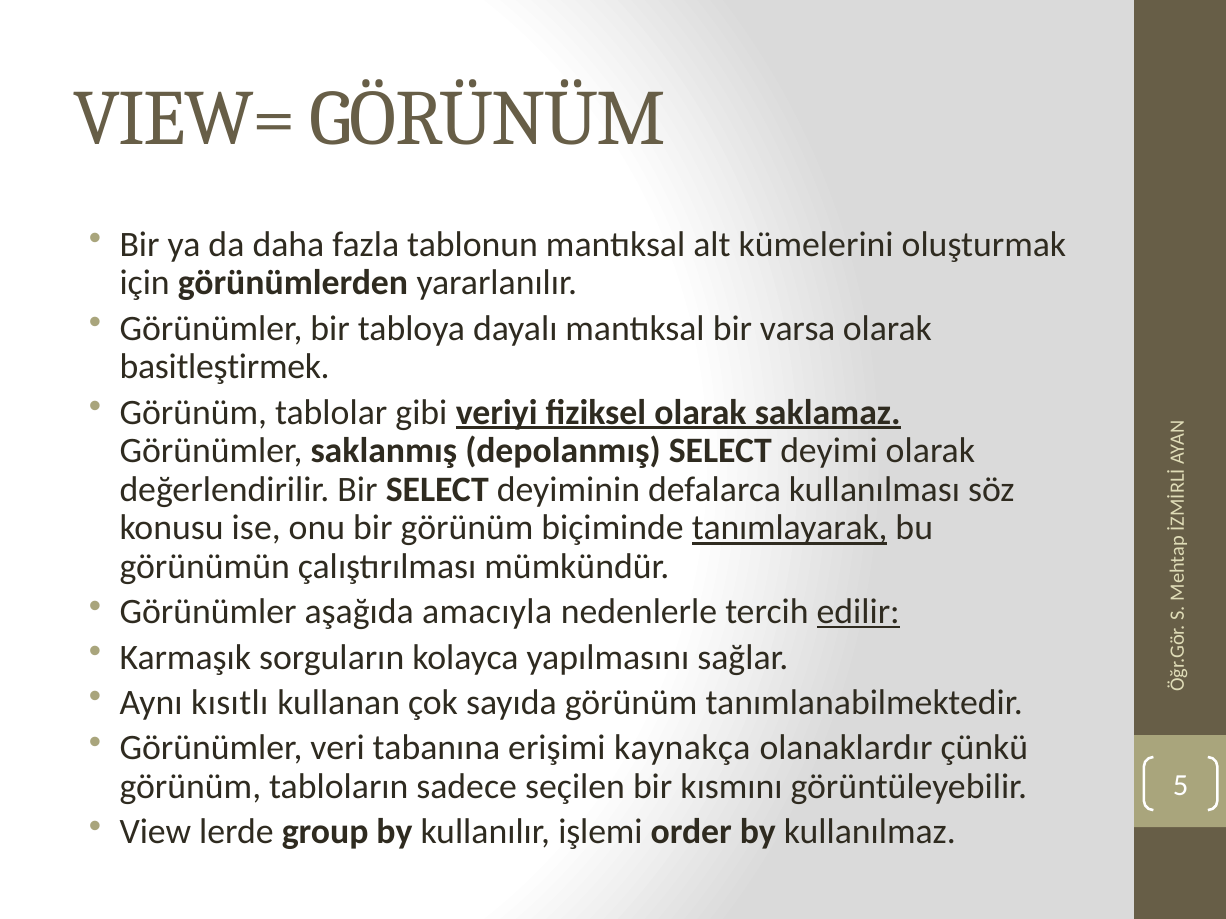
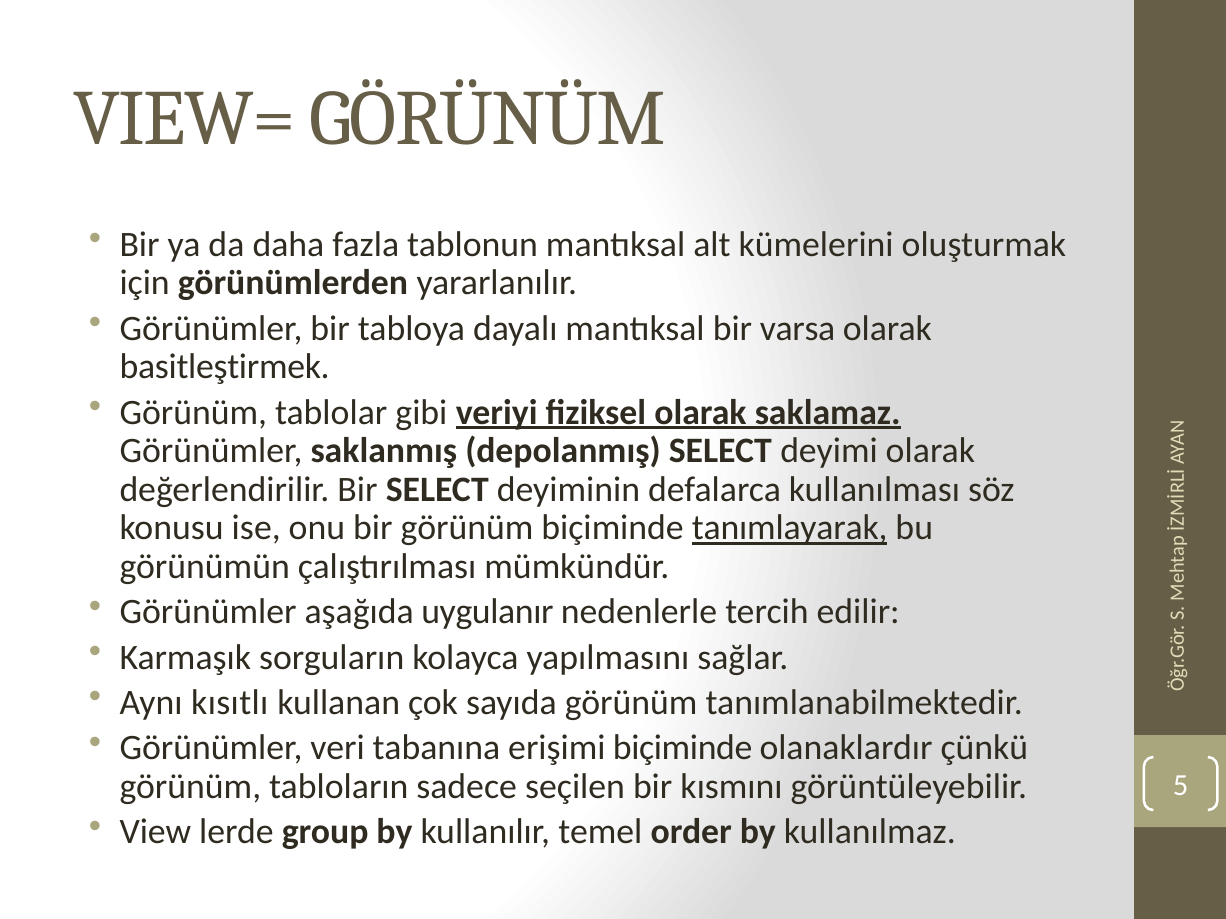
amacıyla: amacıyla -> uygulanır (487, 612)
edilir underline: present -> none (858, 612)
erişimi kaynakça: kaynakça -> biçiminde (683, 748)
işlemi: işlemi -> temel (600, 832)
